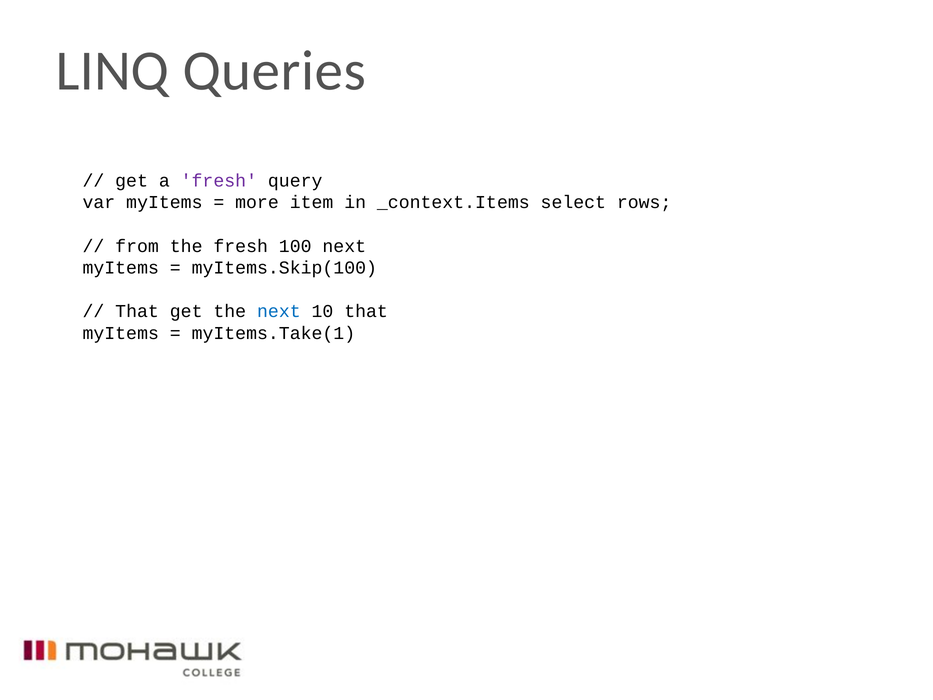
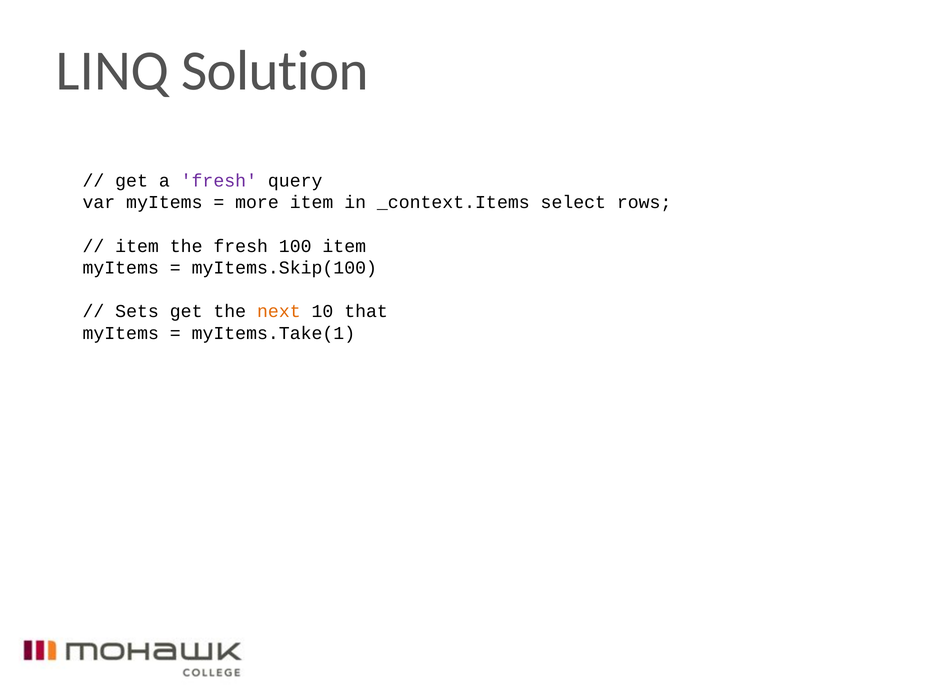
Queries: Queries -> Solution (275, 71)
from: from -> item (137, 246)
100 next: next -> item (344, 246)
That: That -> Sets (137, 311)
next colour: blue -> orange (279, 311)
